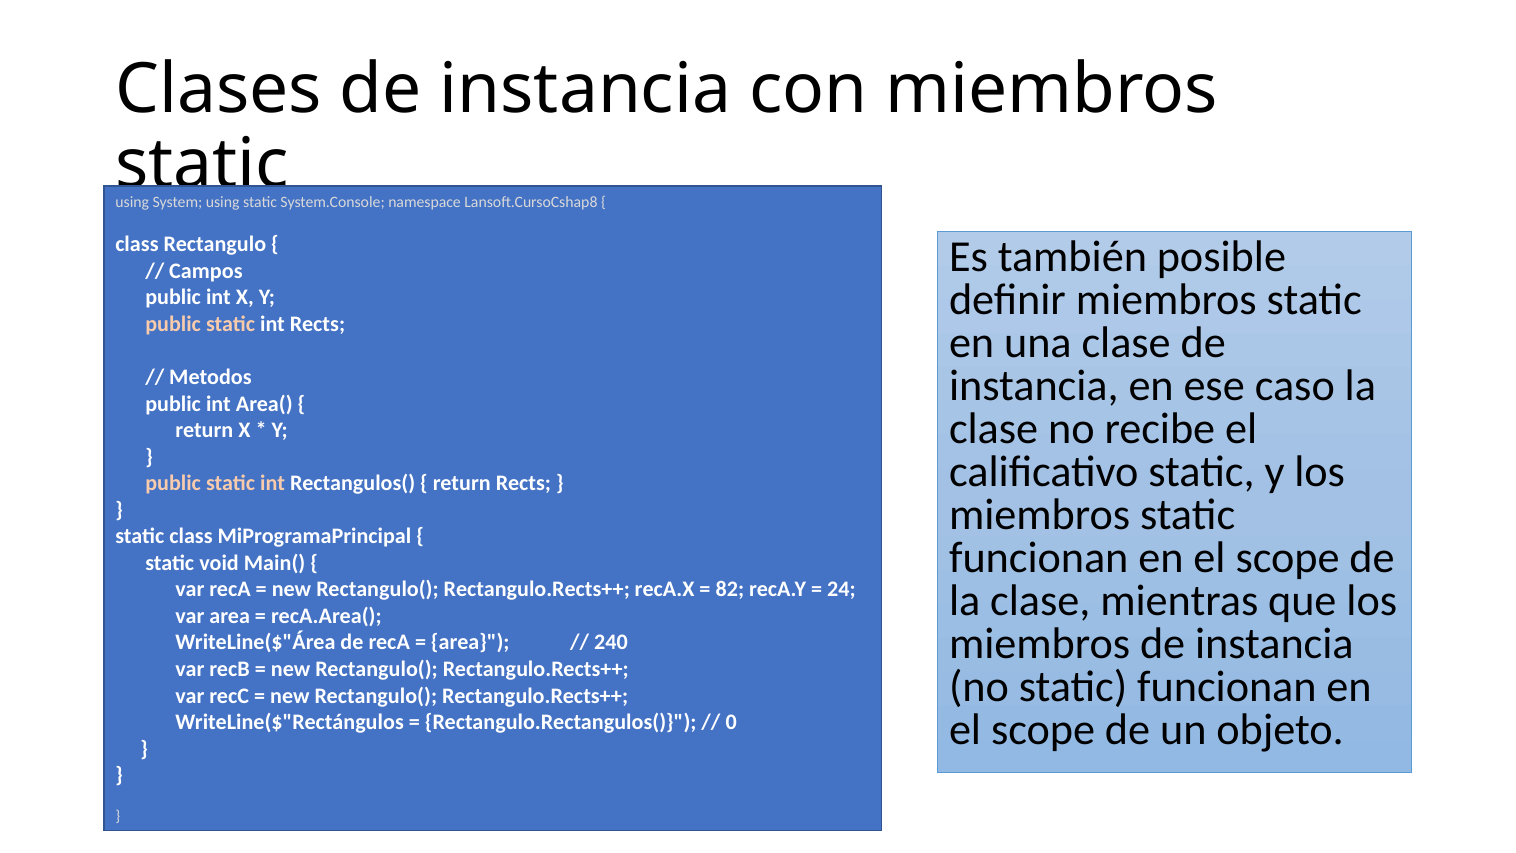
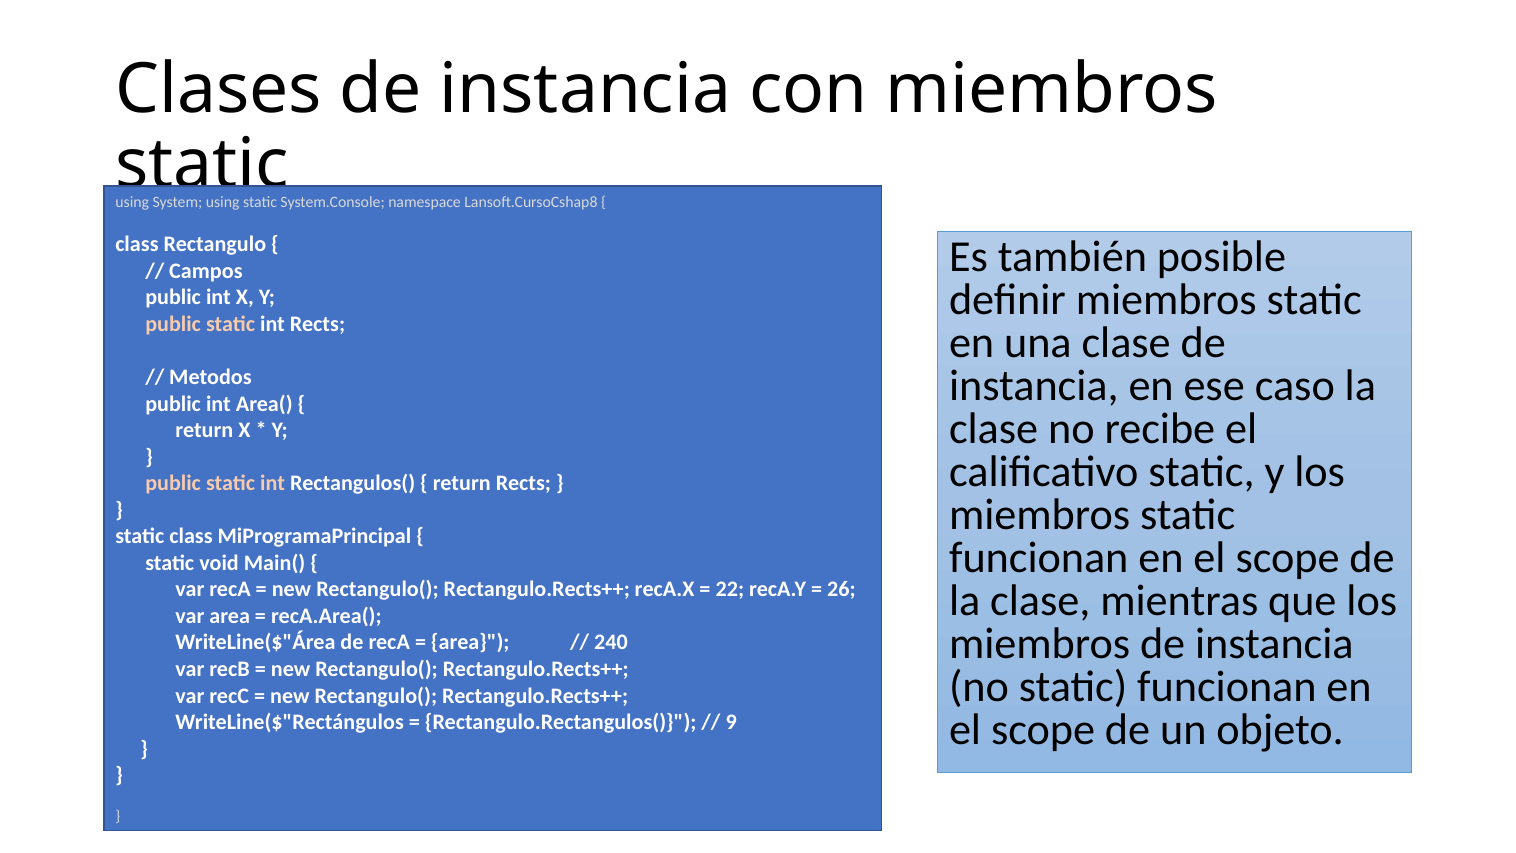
82: 82 -> 22 (730, 589)
24: 24 -> 26 (841, 589)
0: 0 -> 9 (731, 722)
